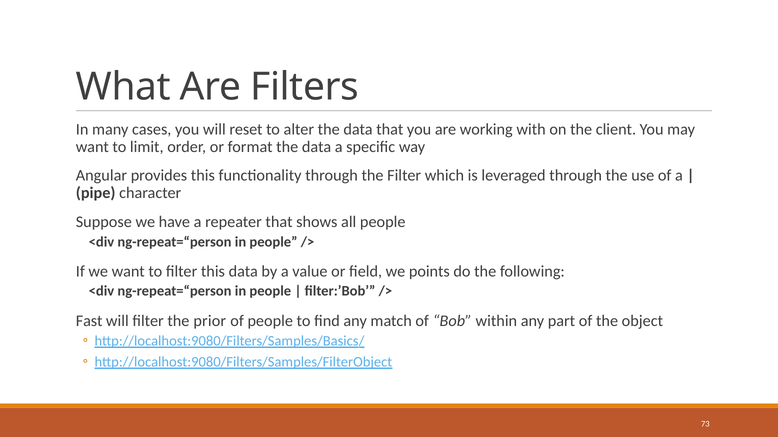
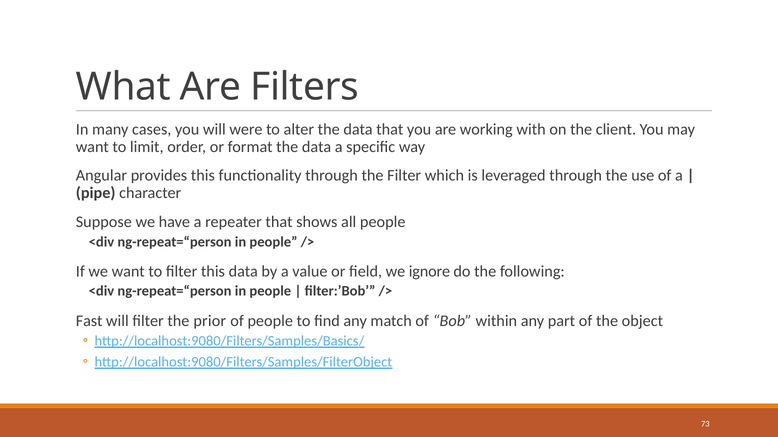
reset: reset -> were (246, 129)
points: points -> ignore (429, 272)
